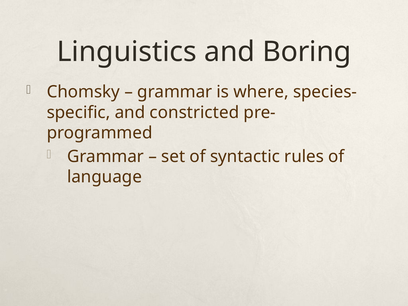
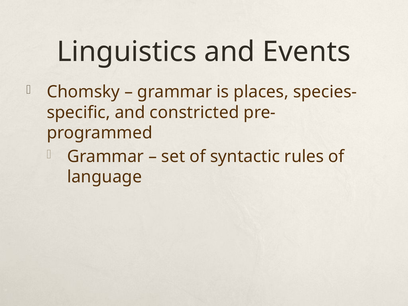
Boring: Boring -> Events (307, 52)
where: where -> places (261, 92)
